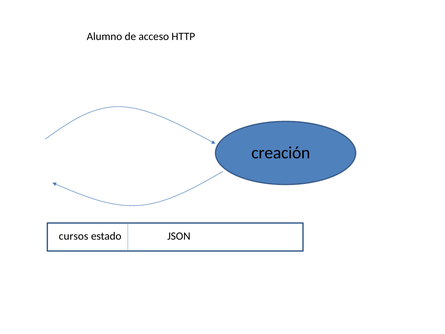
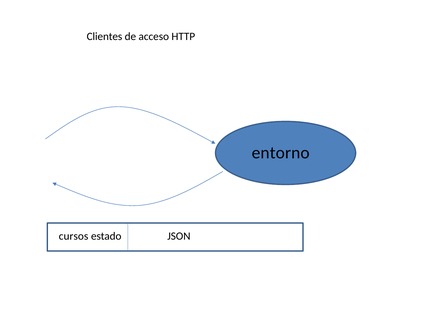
Alumno: Alumno -> Clientes (104, 36)
creación: creación -> entorno (281, 153)
